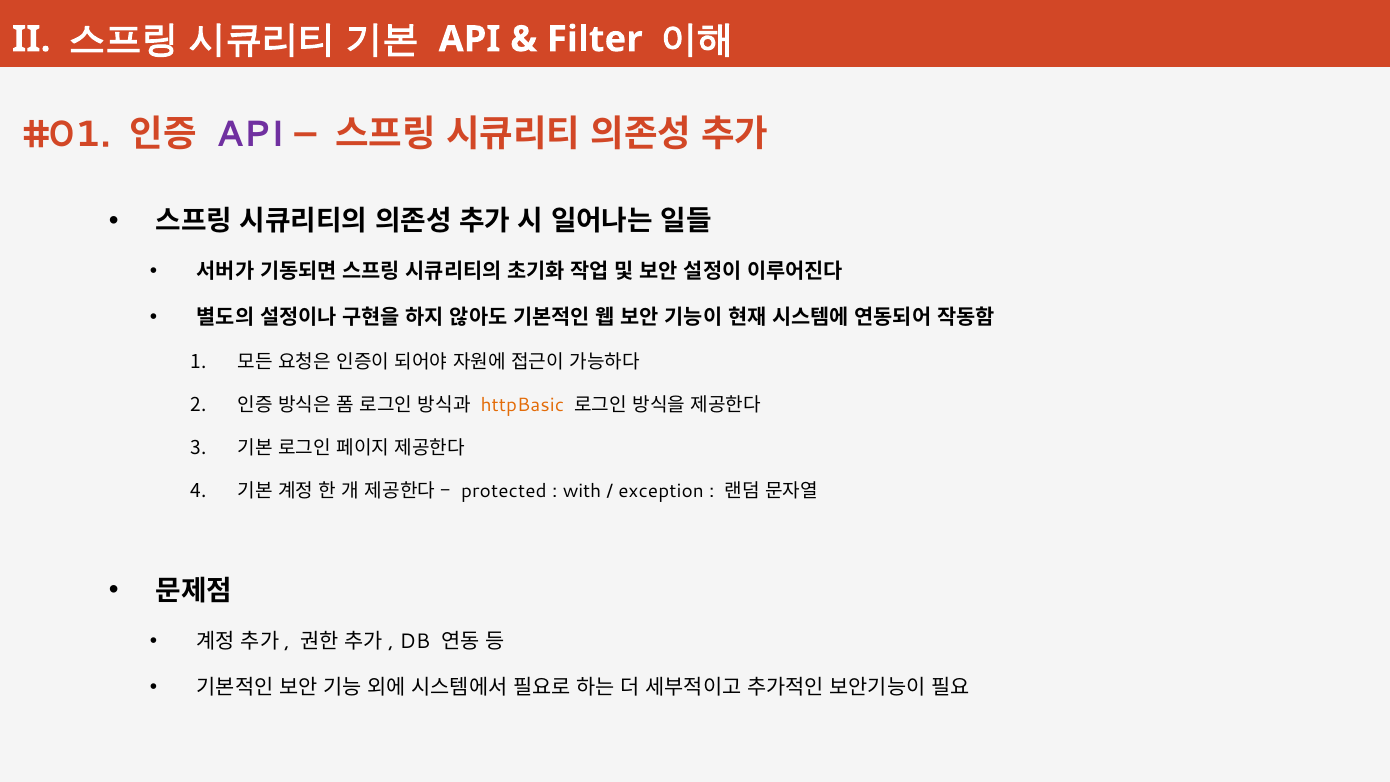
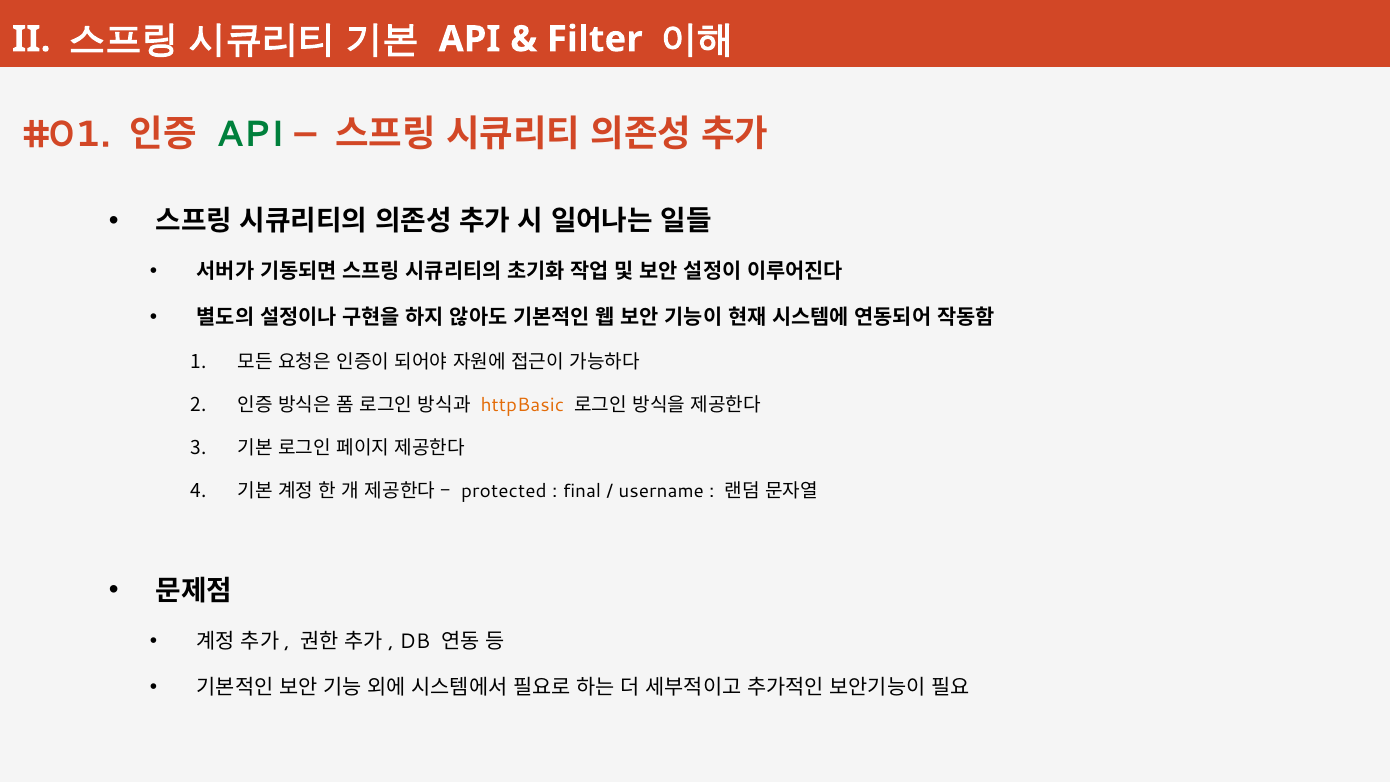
API colour: purple -> green (250, 135)
with: with -> final (582, 491)
exception: exception -> username (661, 491)
